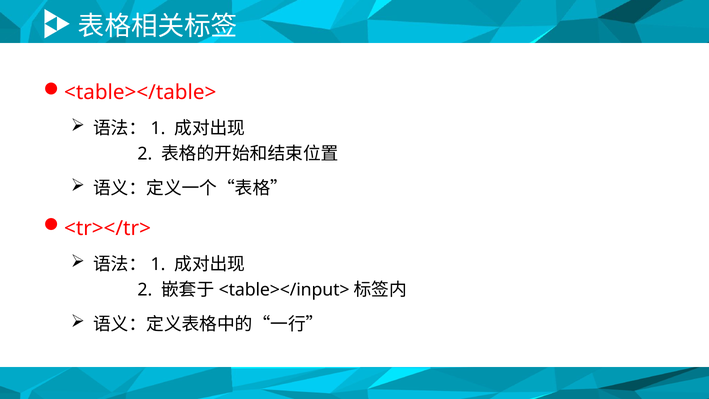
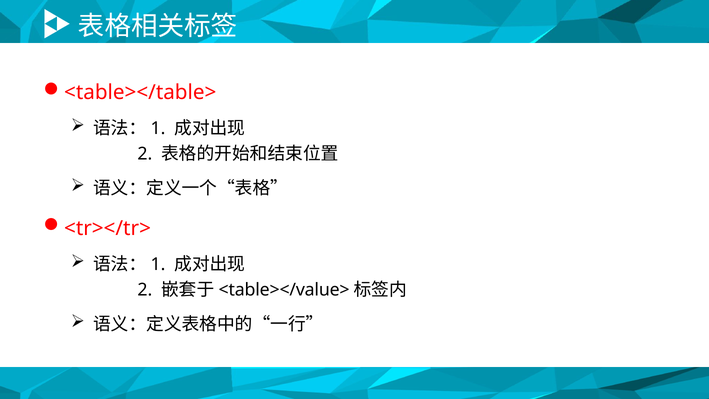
<table></input>: <table></input> -> <table></value> (284, 290)
